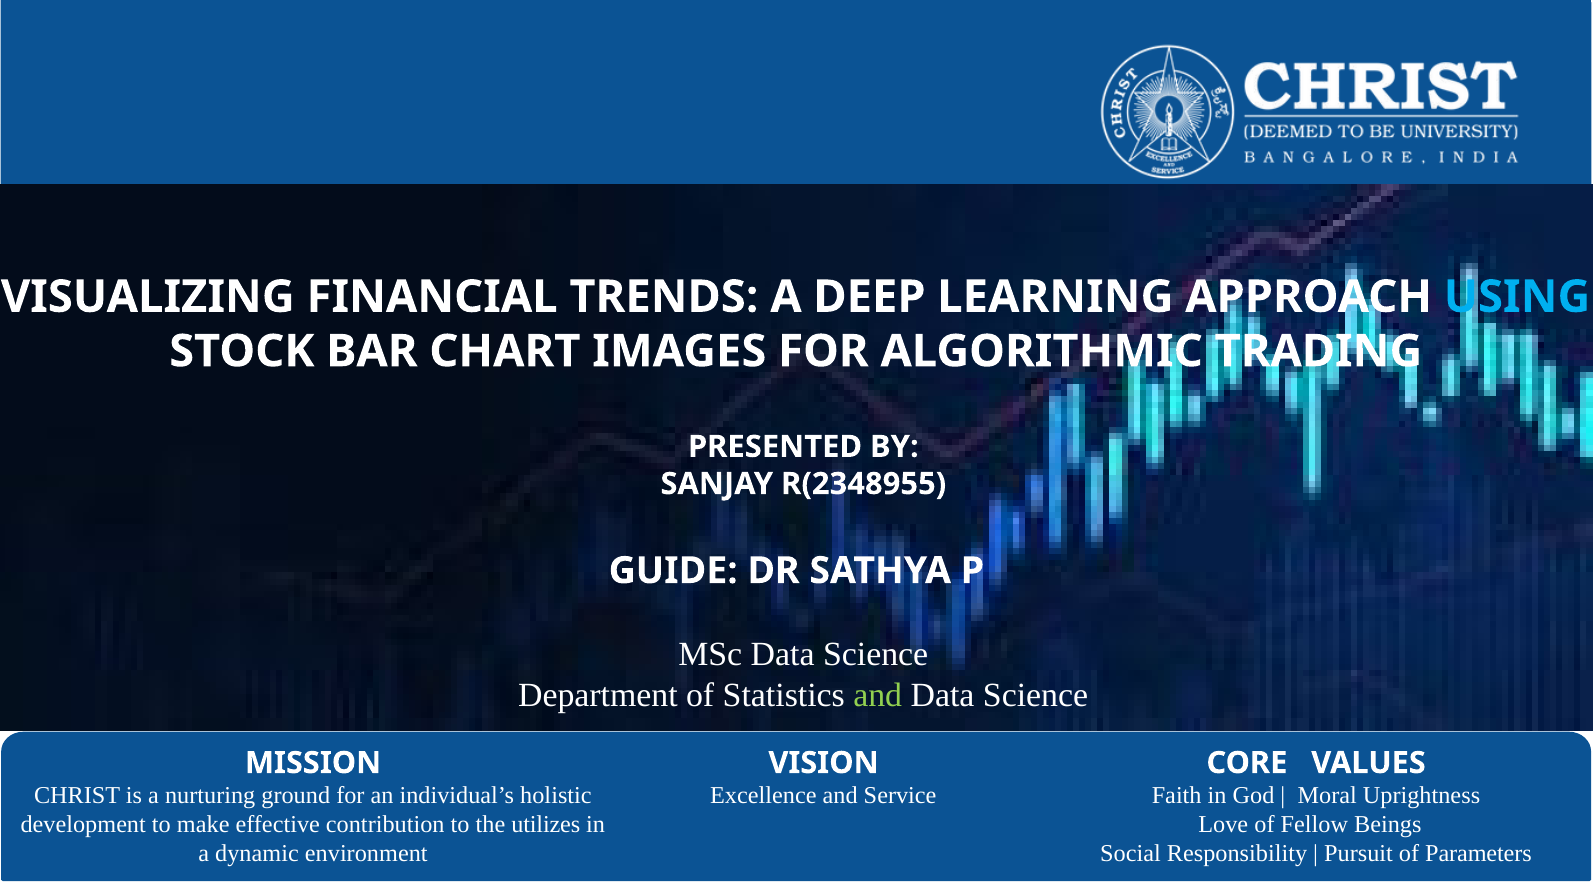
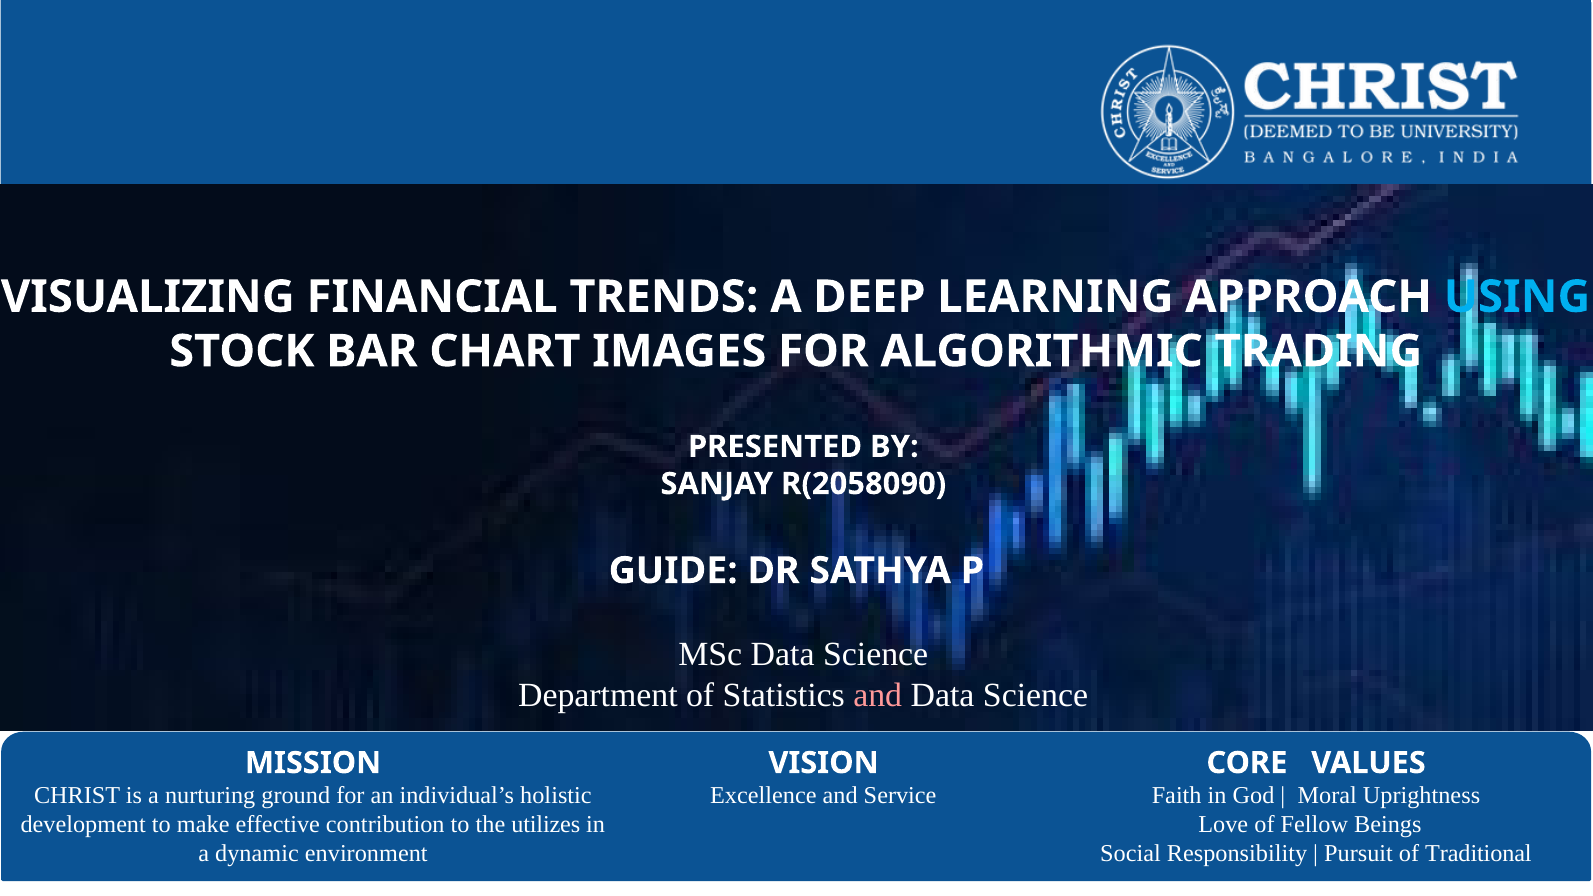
R(2348955: R(2348955 -> R(2058090 (864, 484)
and colour: light green -> pink (878, 695)
Parameters: Parameters -> Traditional (1478, 854)
